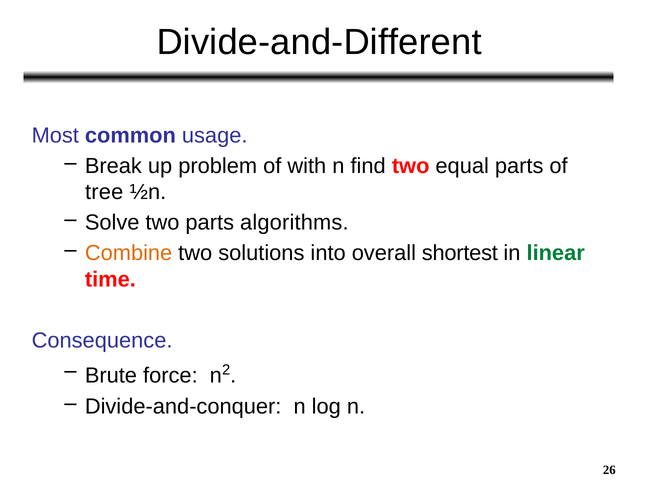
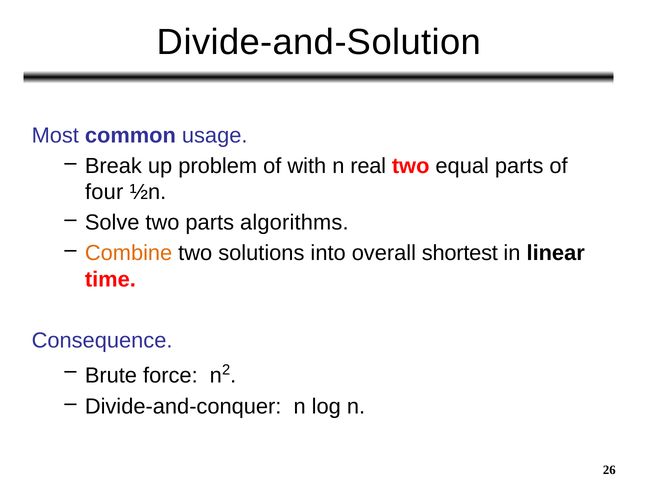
Divide-and-Different: Divide-and-Different -> Divide-and-Solution (319, 42)
find: find -> real (368, 166)
tree: tree -> four (104, 192)
linear colour: green -> black (556, 253)
